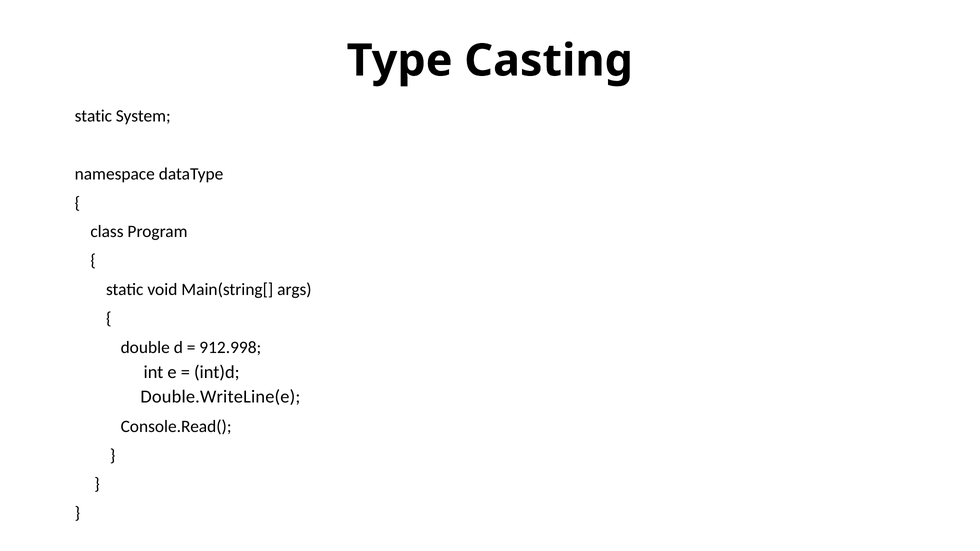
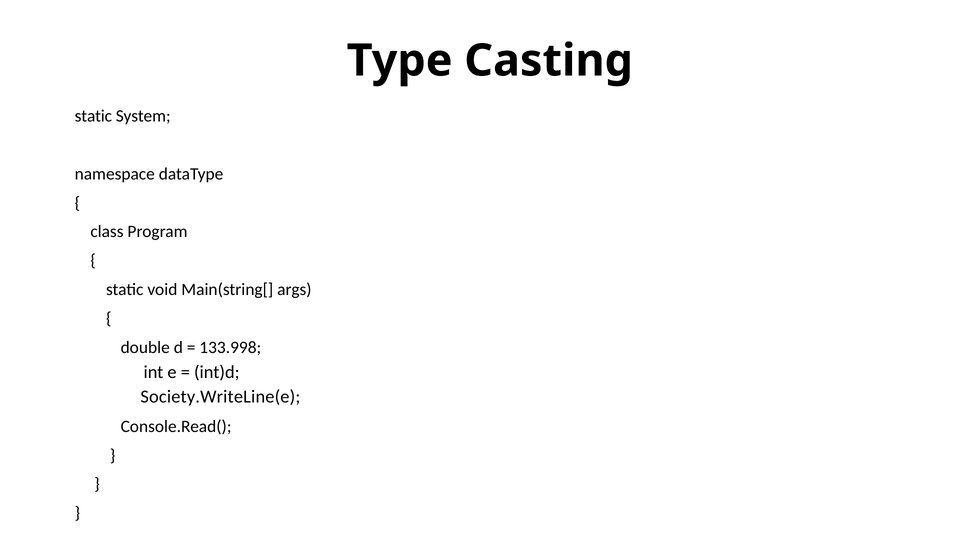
912.998: 912.998 -> 133.998 (230, 348)
Double.WriteLine(e: Double.WriteLine(e -> Society.WriteLine(e (220, 397)
